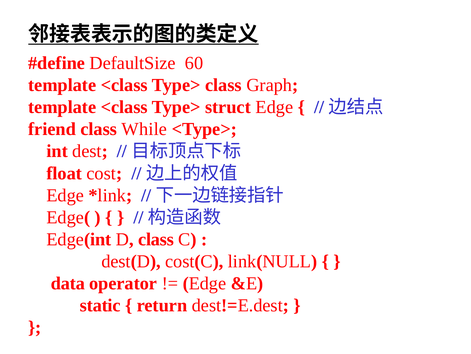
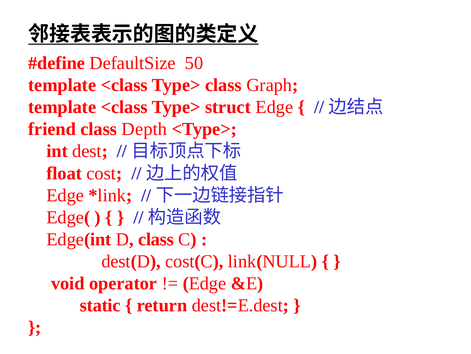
60: 60 -> 50 (194, 63)
While: While -> Depth (144, 129)
data: data -> void (68, 283)
